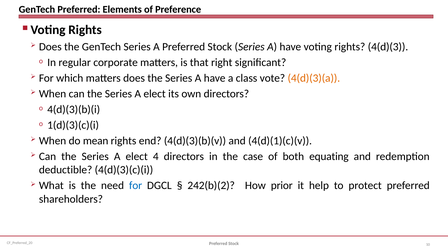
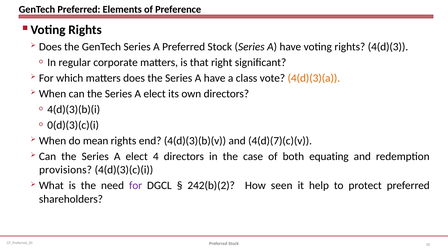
1(d)(3)(c)(i: 1(d)(3)(c)(i -> 0(d)(3)(c)(i (73, 125)
4(d)(1)(c)(v: 4(d)(1)(c)(v -> 4(d)(7)(c)(v (280, 141)
deductible: deductible -> provisions (66, 170)
for colour: blue -> purple (136, 186)
prior: prior -> seen (282, 186)
